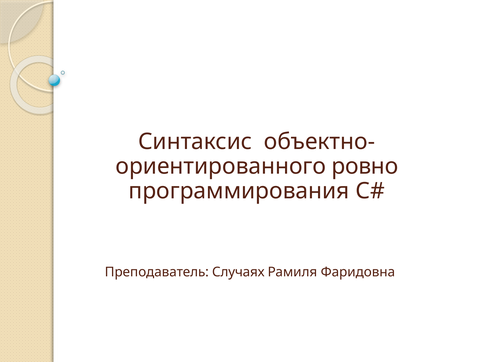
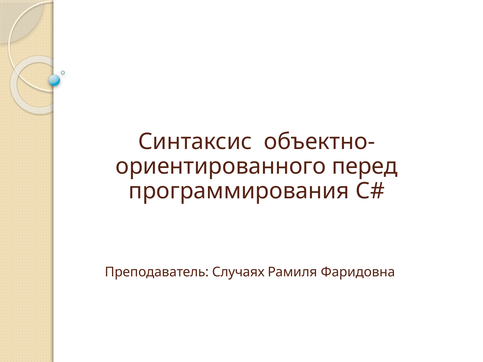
ровно: ровно -> перед (365, 166)
